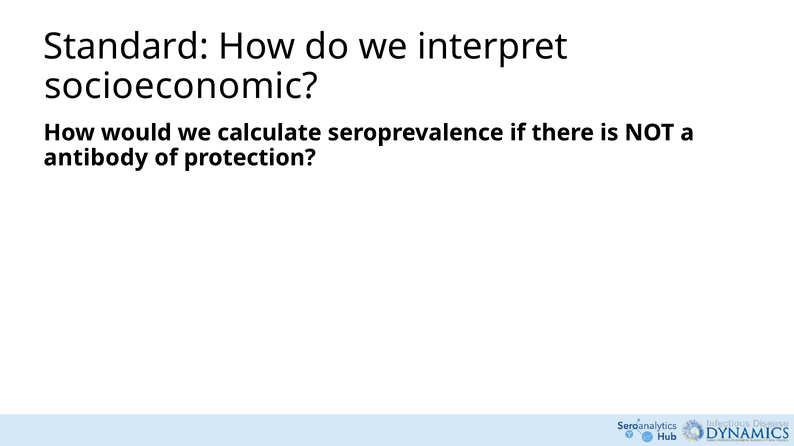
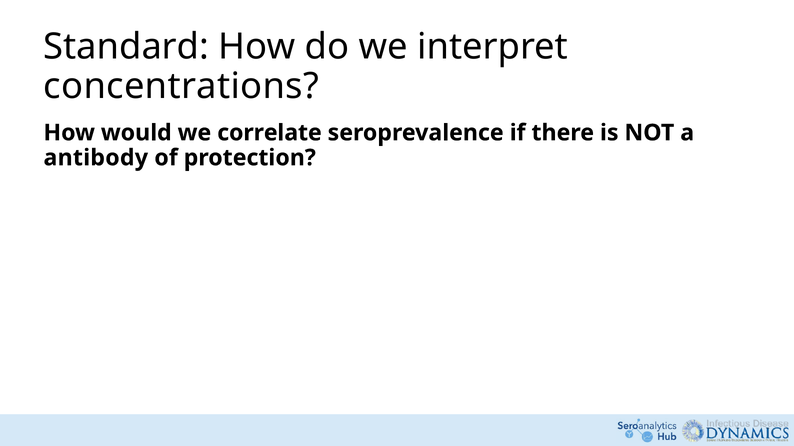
socioeconomic: socioeconomic -> concentrations (181, 86)
calculate: calculate -> correlate (269, 133)
